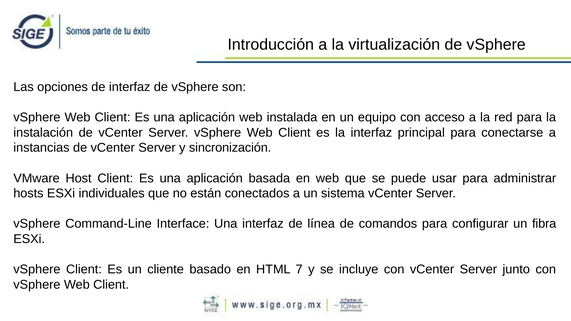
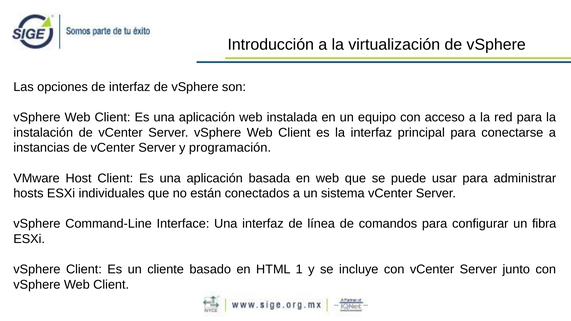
sincronización: sincronización -> programación (230, 148)
7: 7 -> 1 (299, 270)
